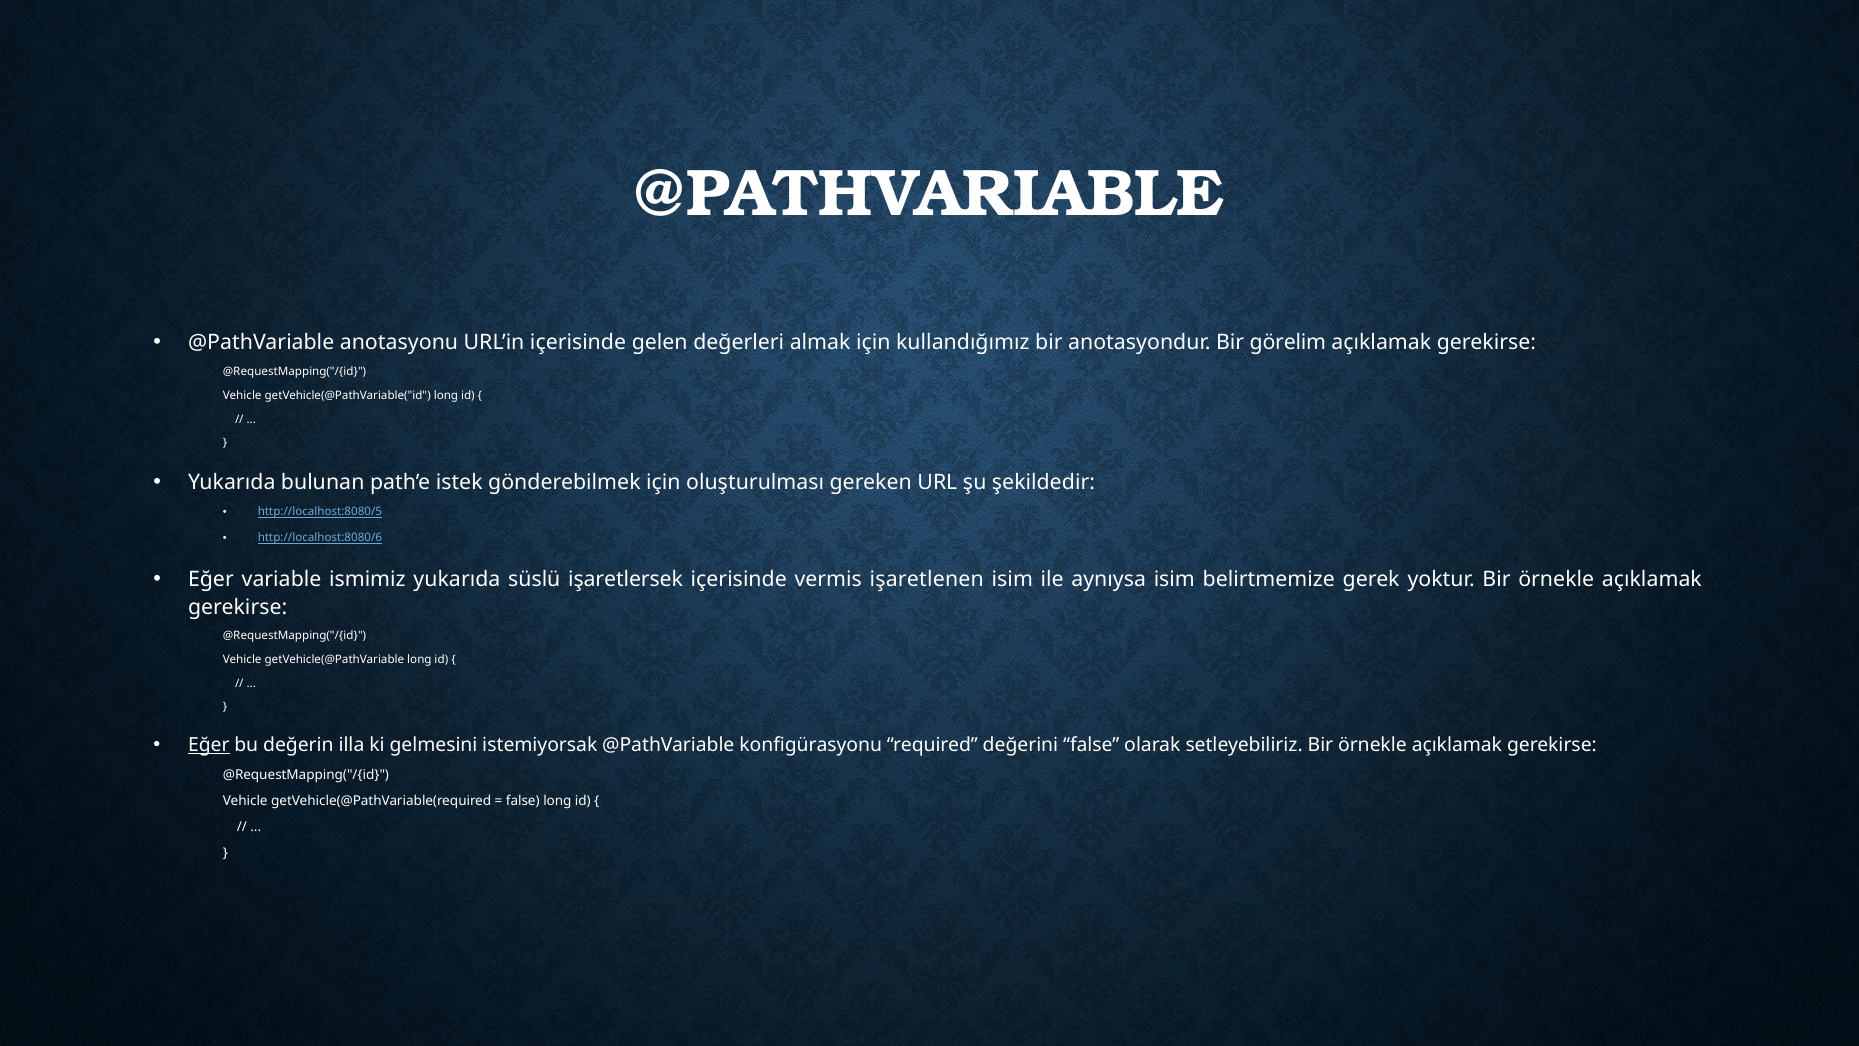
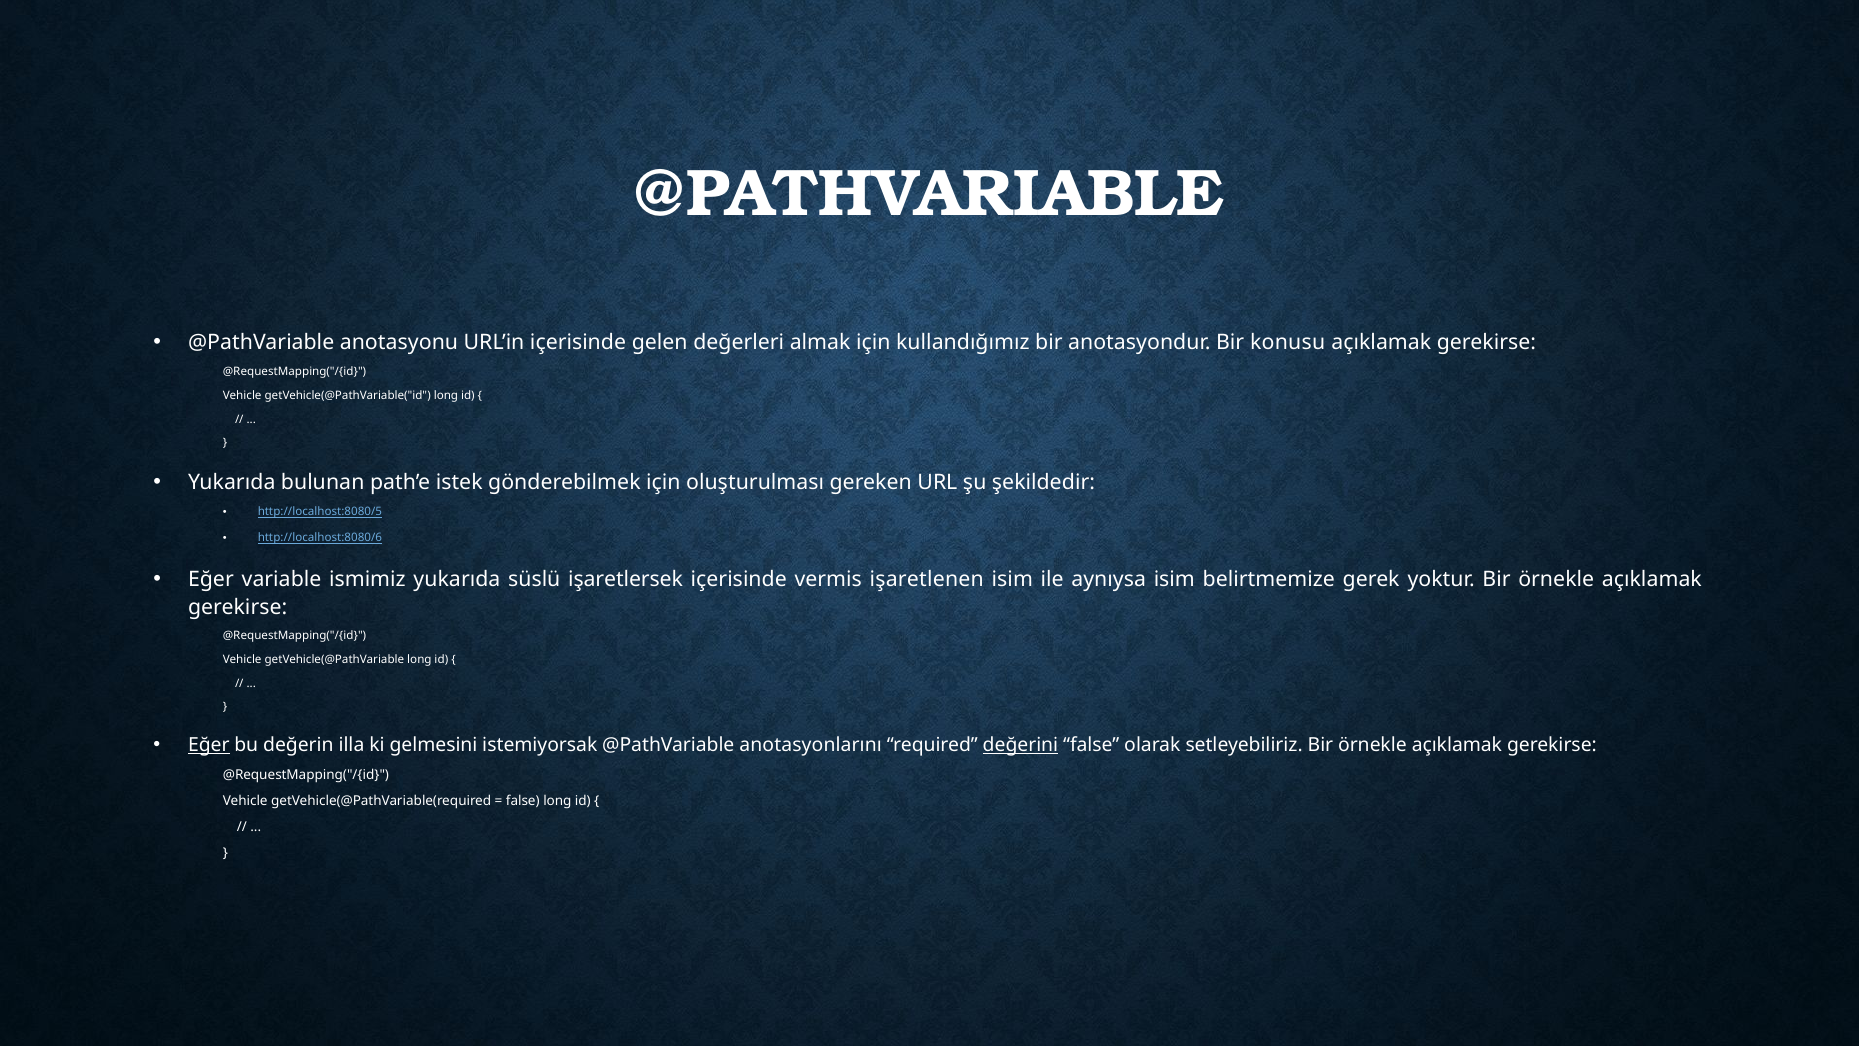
görelim: görelim -> konusu (1288, 343)
konfigürasyonu: konfigürasyonu -> anotasyonlarını (811, 745)
değerini underline: none -> present (1020, 745)
